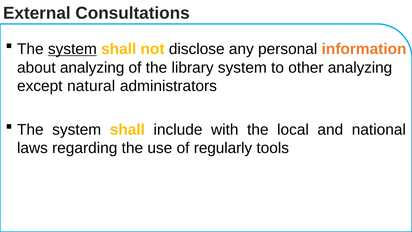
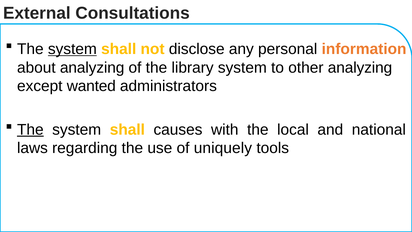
natural: natural -> wanted (91, 86)
The underline: none -> present (30, 129)
include: include -> causes (178, 129)
regularly: regularly -> uniquely (223, 148)
